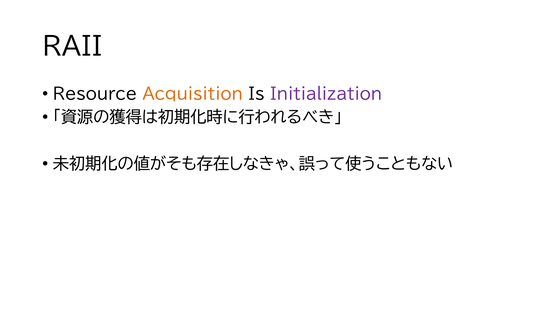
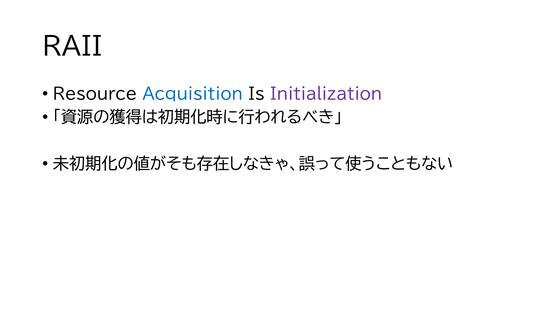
Acquisition colour: orange -> blue (193, 94)
